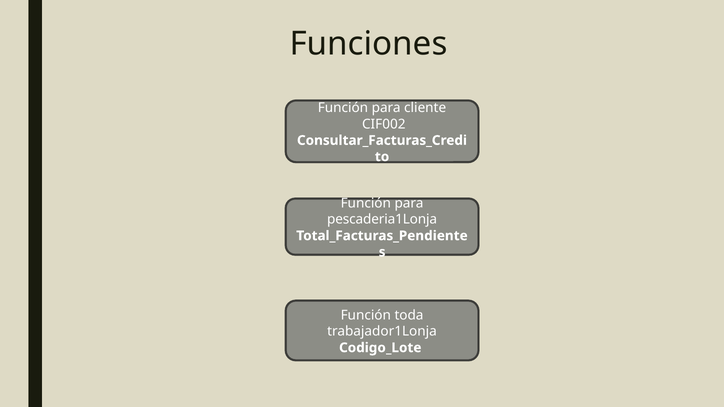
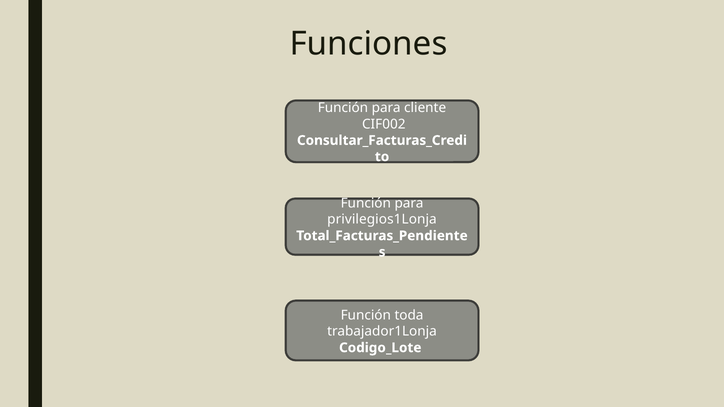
pescaderia1Lonja: pescaderia1Lonja -> privilegios1Lonja (382, 220)
